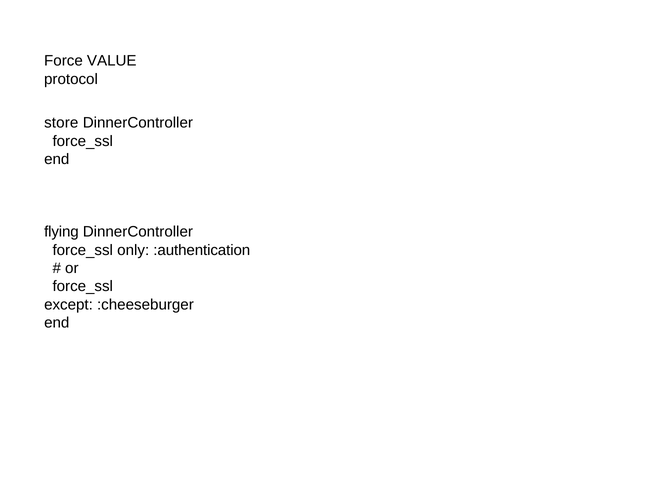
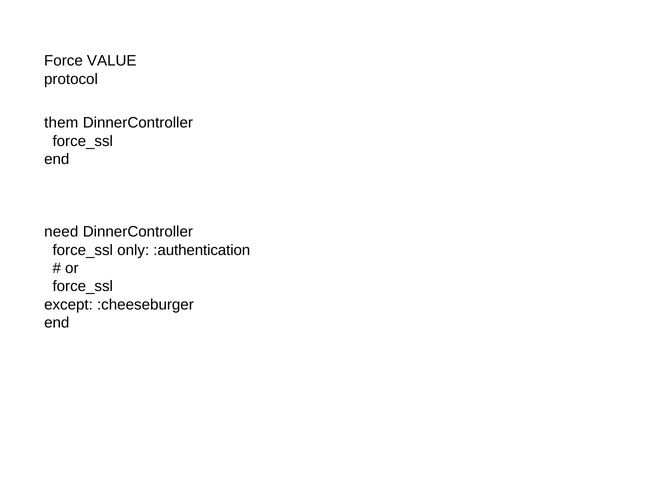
store: store -> them (61, 123)
flying: flying -> need (61, 232)
